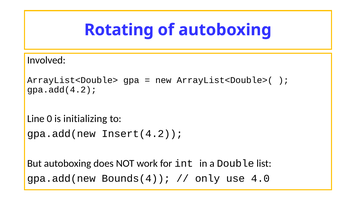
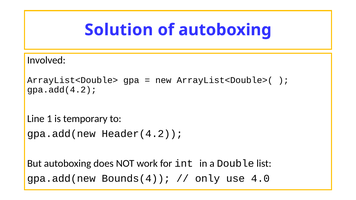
Rotating: Rotating -> Solution (119, 30)
0: 0 -> 1 (49, 119)
initializing: initializing -> temporary (85, 119)
Insert(4.2: Insert(4.2 -> Header(4.2 (142, 134)
